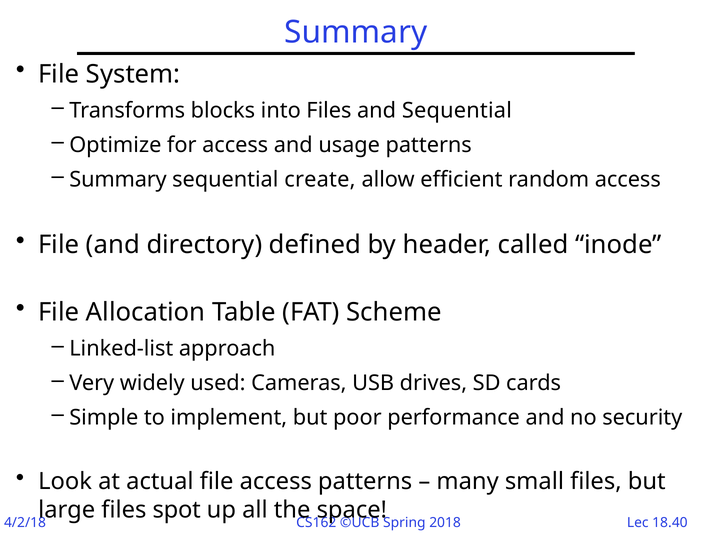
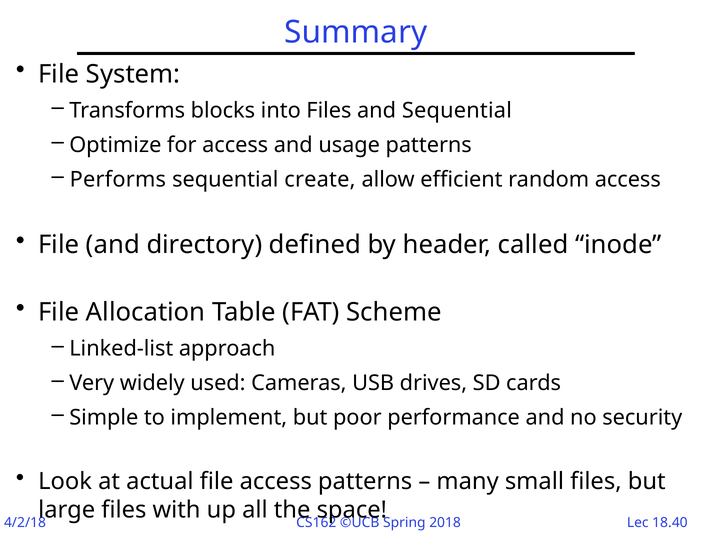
Summary: Summary -> Performs (118, 179)
spot: spot -> with (177, 510)
